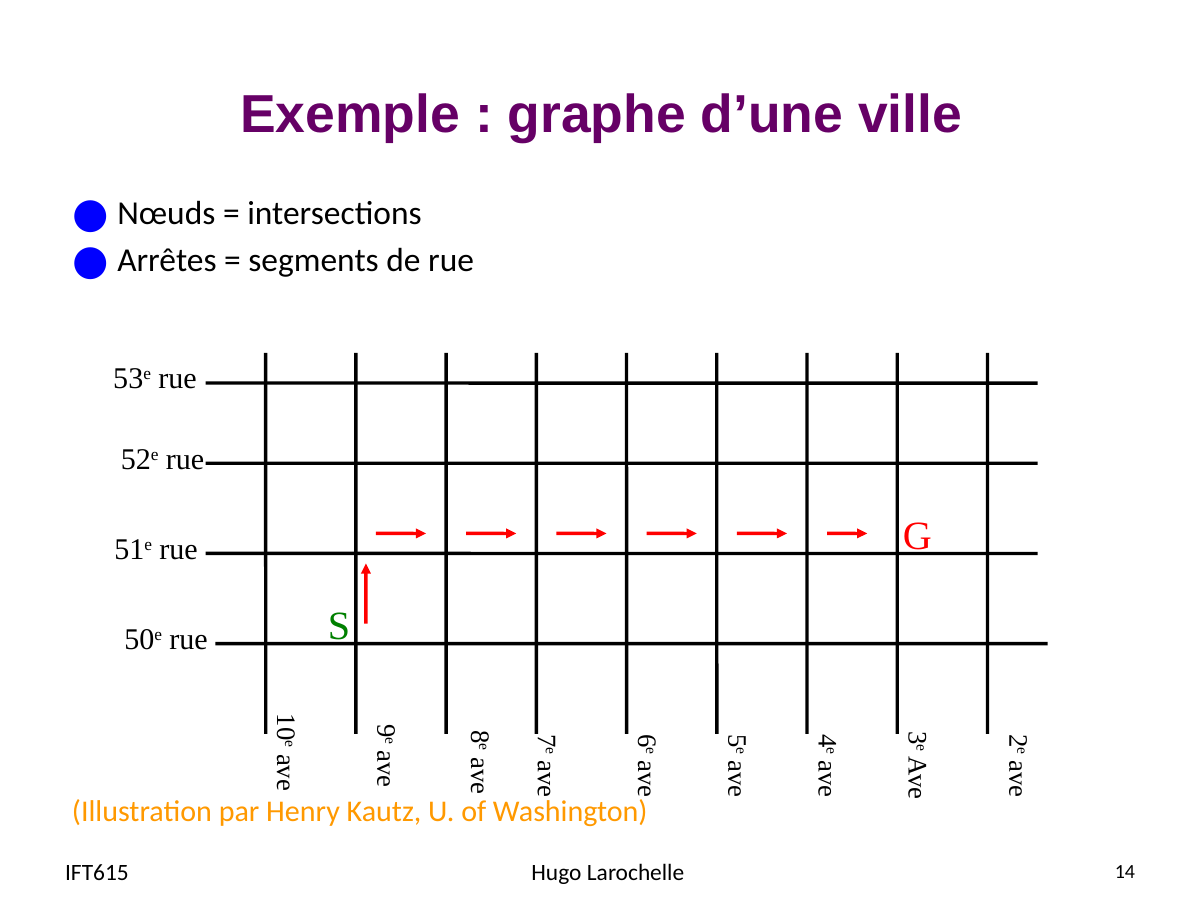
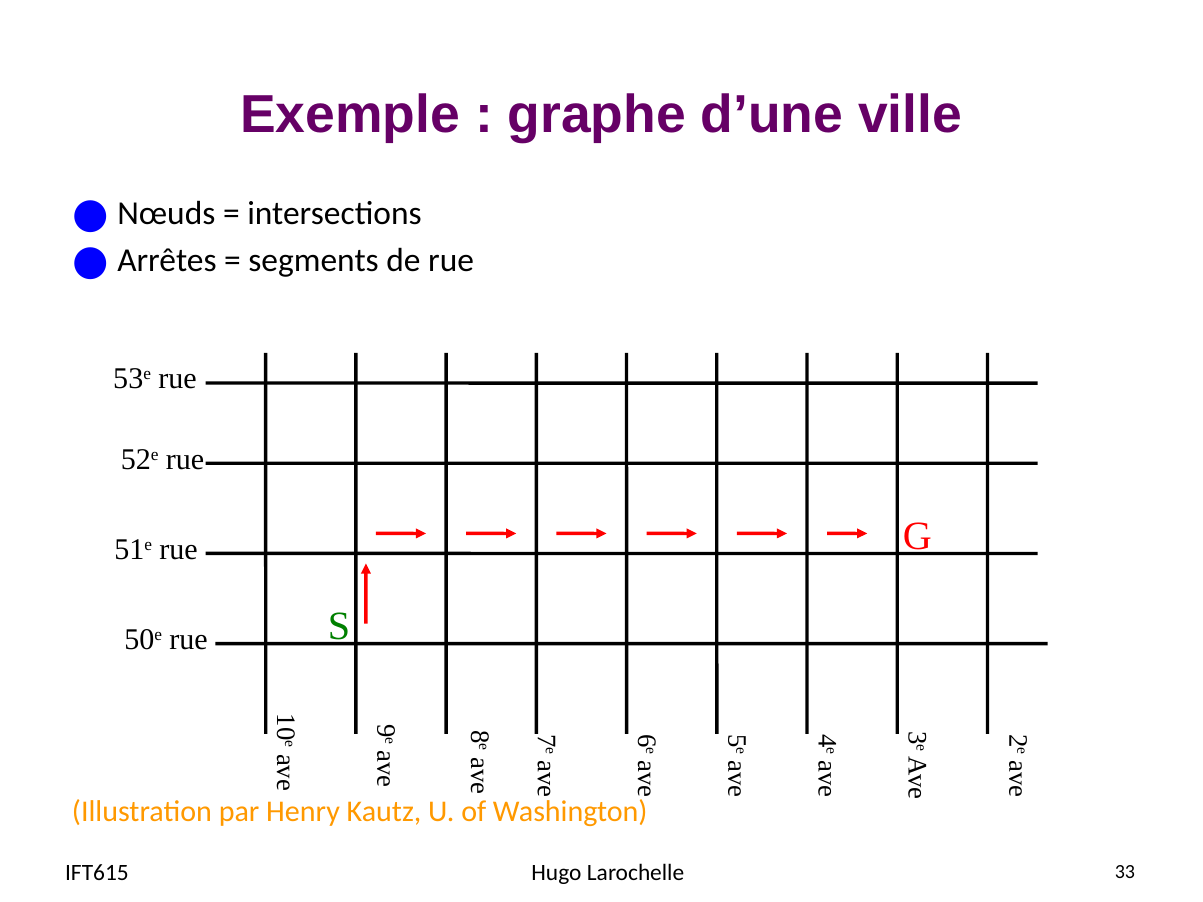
14: 14 -> 33 (1125, 872)
